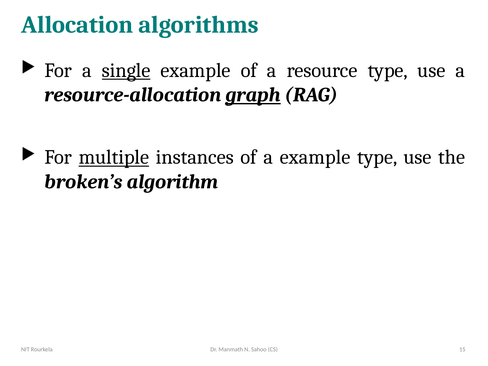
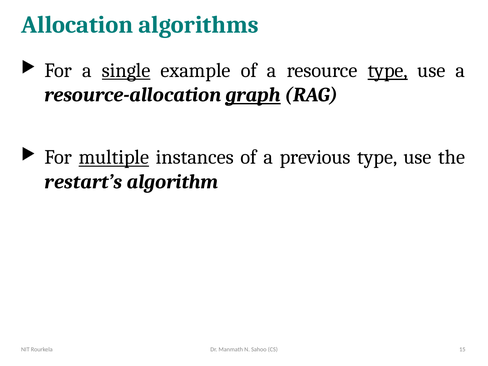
type underline: none -> present (388, 71)
a example: example -> previous (315, 157)
broken’s: broken’s -> restart’s (83, 182)
